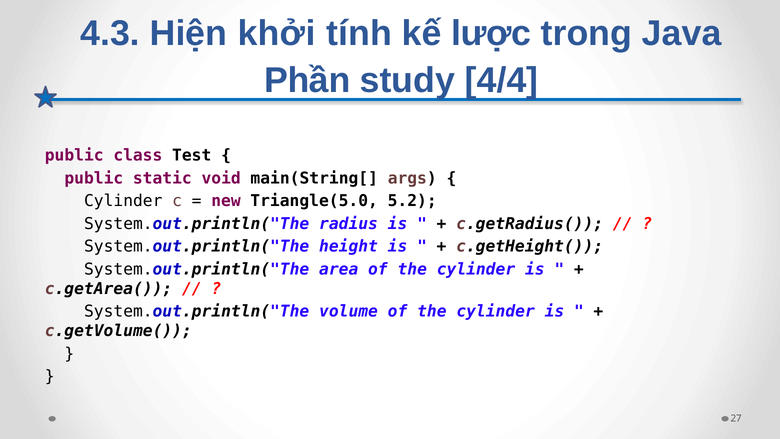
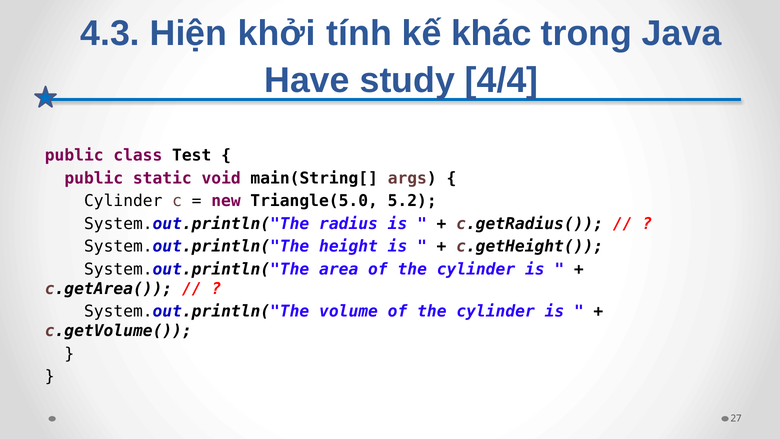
lược: lược -> khác (491, 33)
Phần: Phần -> Have (307, 80)
